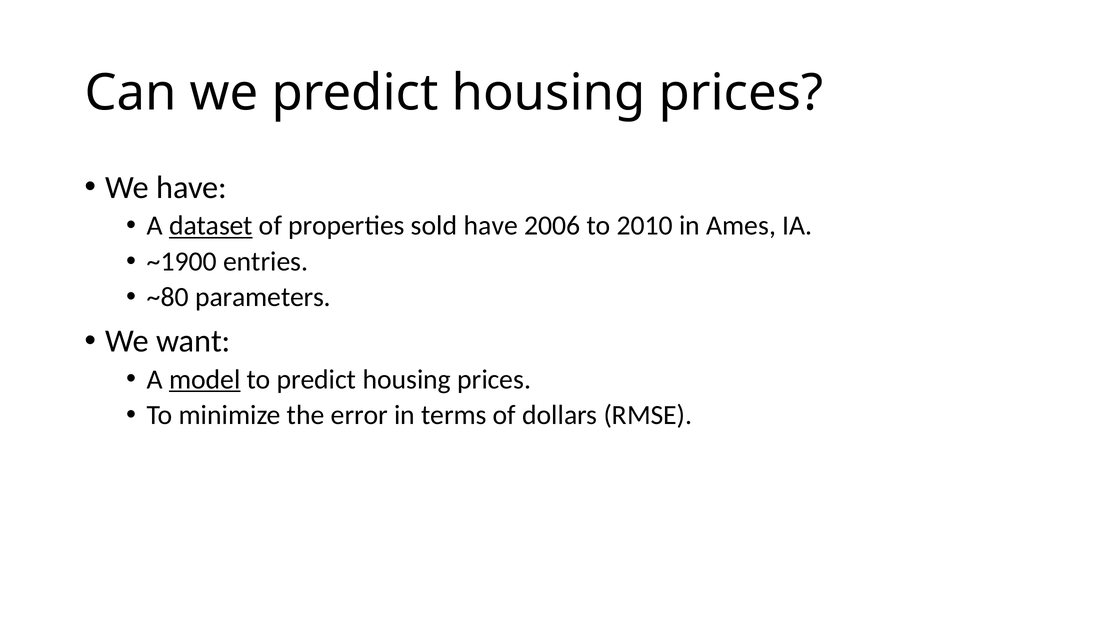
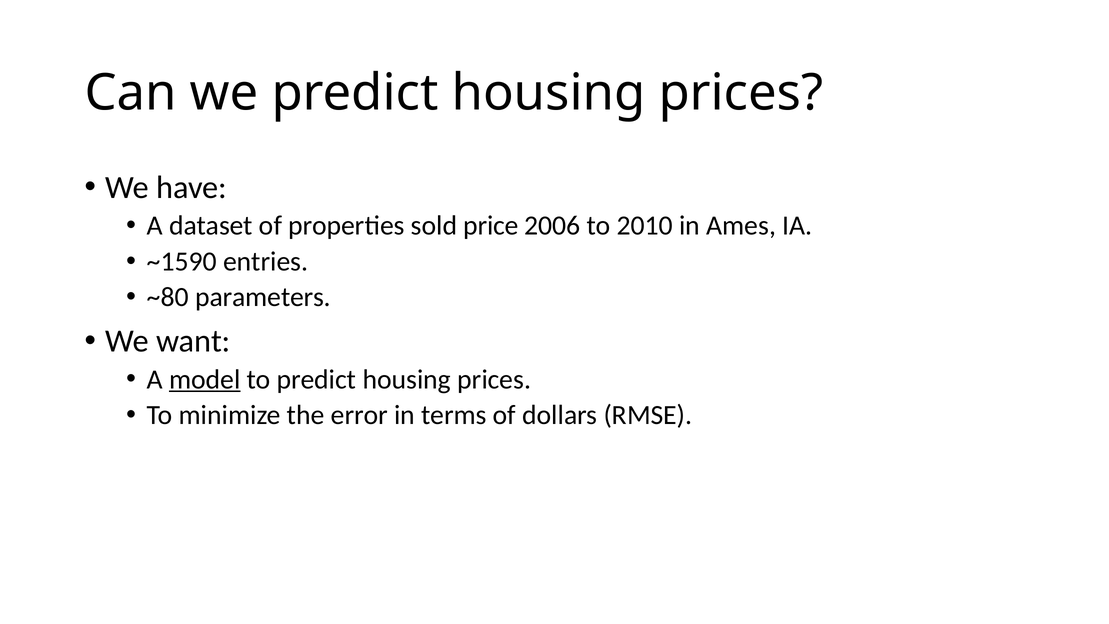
dataset underline: present -> none (211, 226)
sold have: have -> price (491, 226)
~1900: ~1900 -> ~1590 (182, 261)
